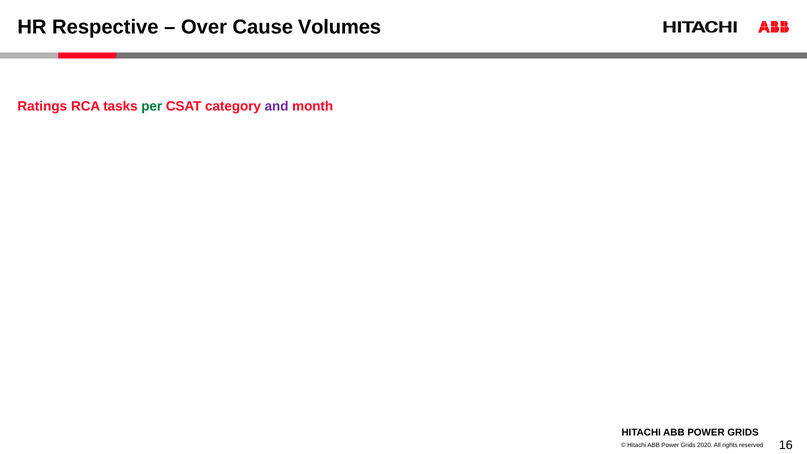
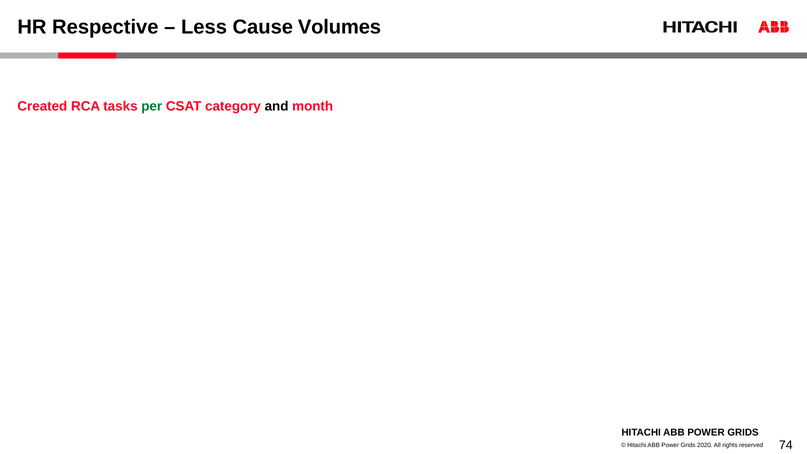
Over: Over -> Less (204, 27)
Ratings: Ratings -> Created (42, 107)
and colour: purple -> black (277, 107)
16: 16 -> 74 (786, 445)
